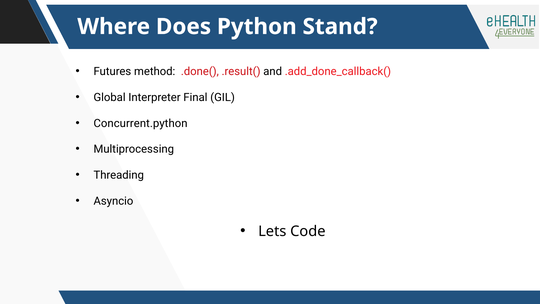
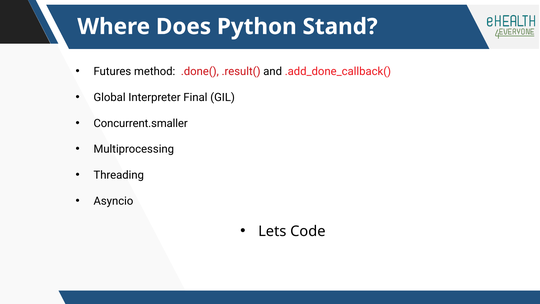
Concurrent.python: Concurrent.python -> Concurrent.smaller (141, 123)
